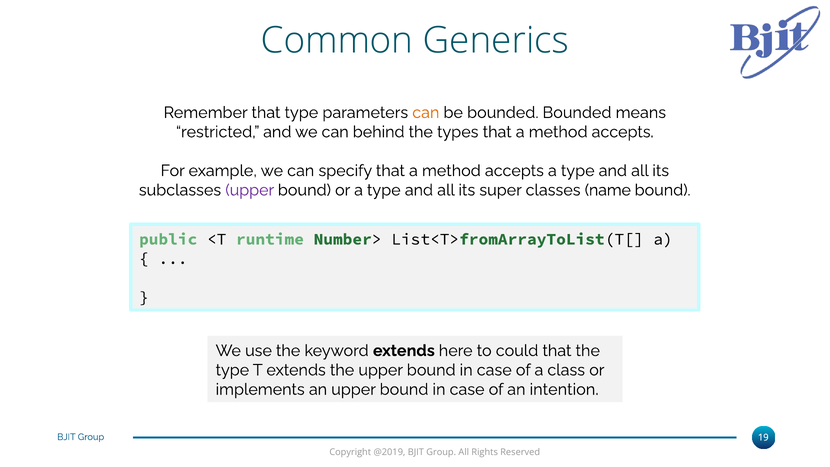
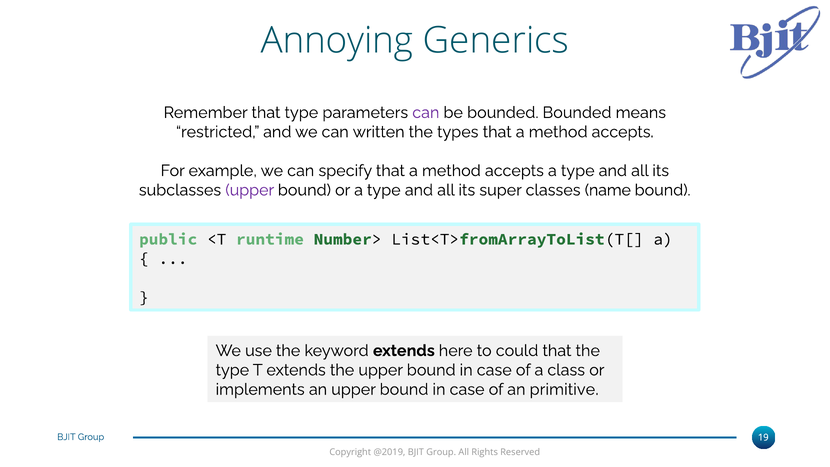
Common: Common -> Annoying (337, 41)
can colour: orange -> purple (426, 113)
behind: behind -> written (379, 132)
intention: intention -> primitive (564, 389)
